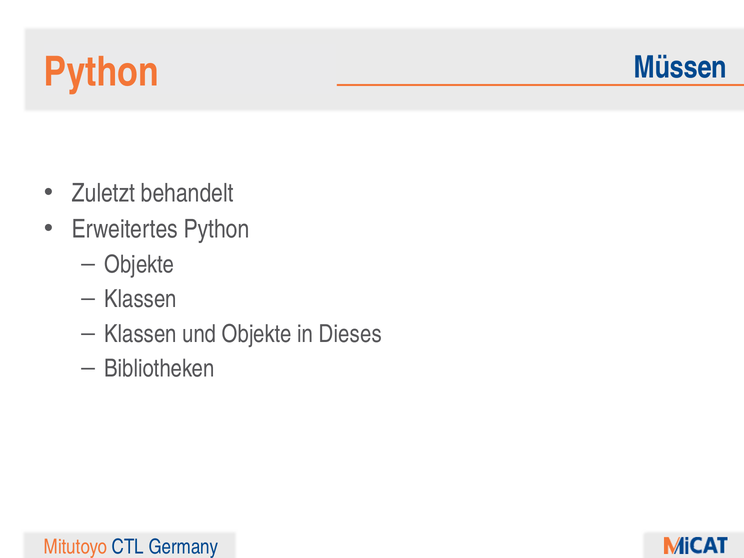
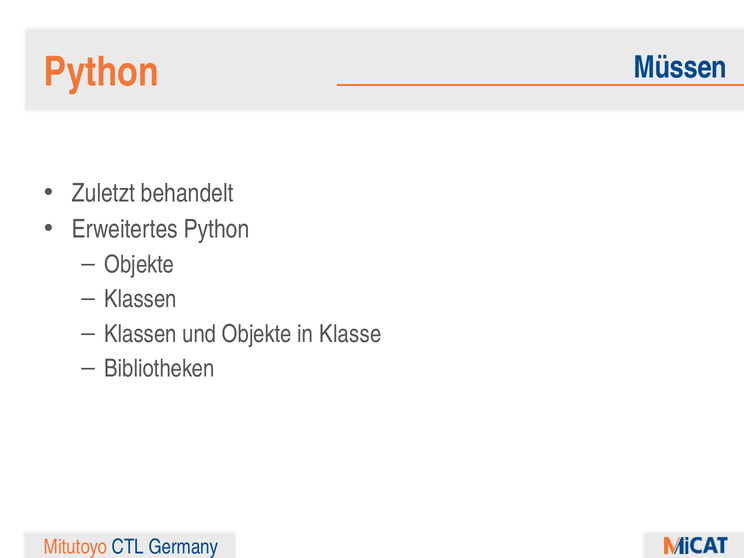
Dieses: Dieses -> Klasse (350, 334)
